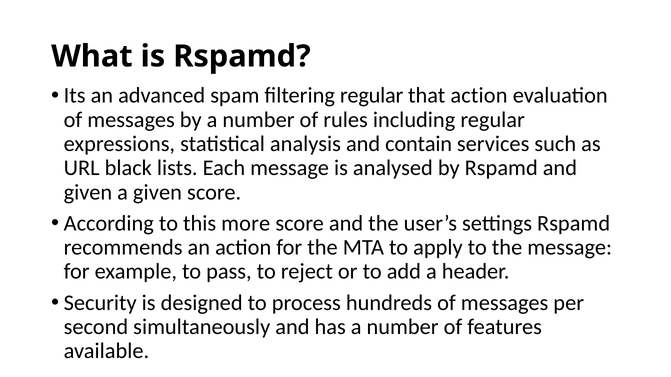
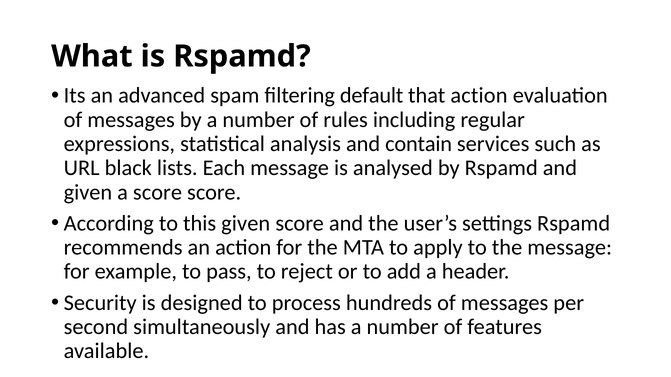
filtering regular: regular -> default (372, 96)
a given: given -> score (158, 192)
this more: more -> given (246, 224)
